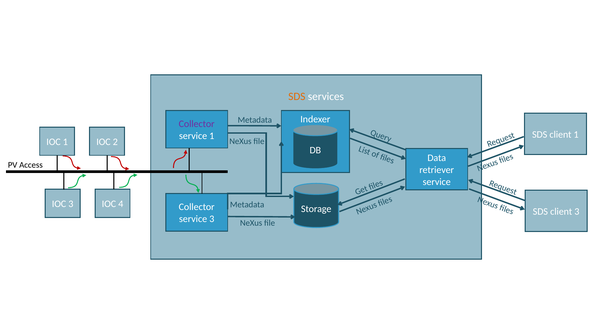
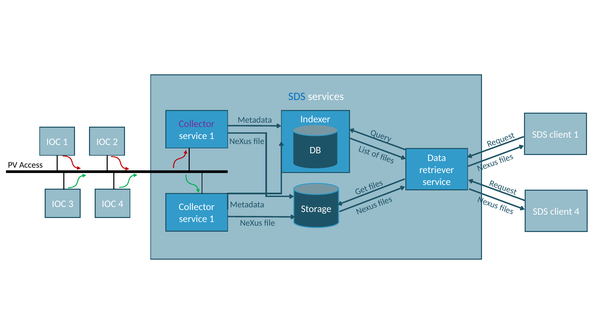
SDS colour: orange -> blue (297, 96)
client 3: 3 -> 4 (577, 212)
3: 3 -> 1 (212, 219)
